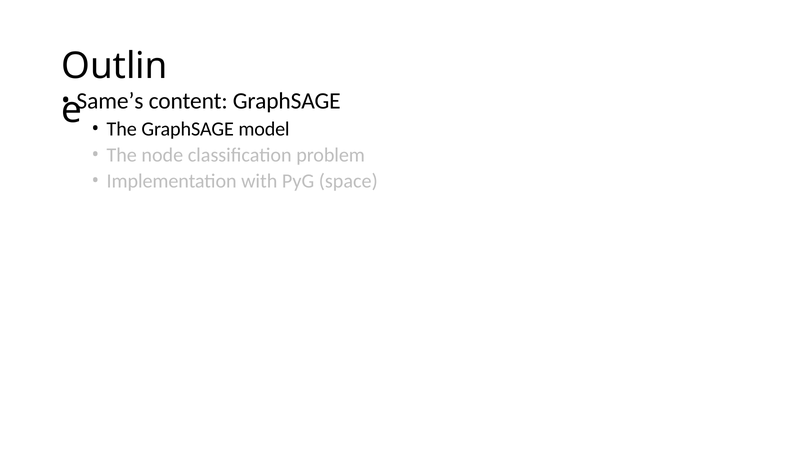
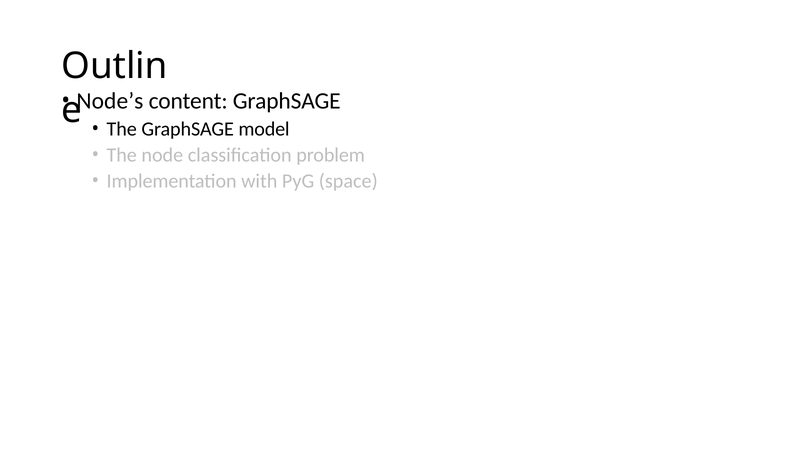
Same’s: Same’s -> Node’s (110, 101)
